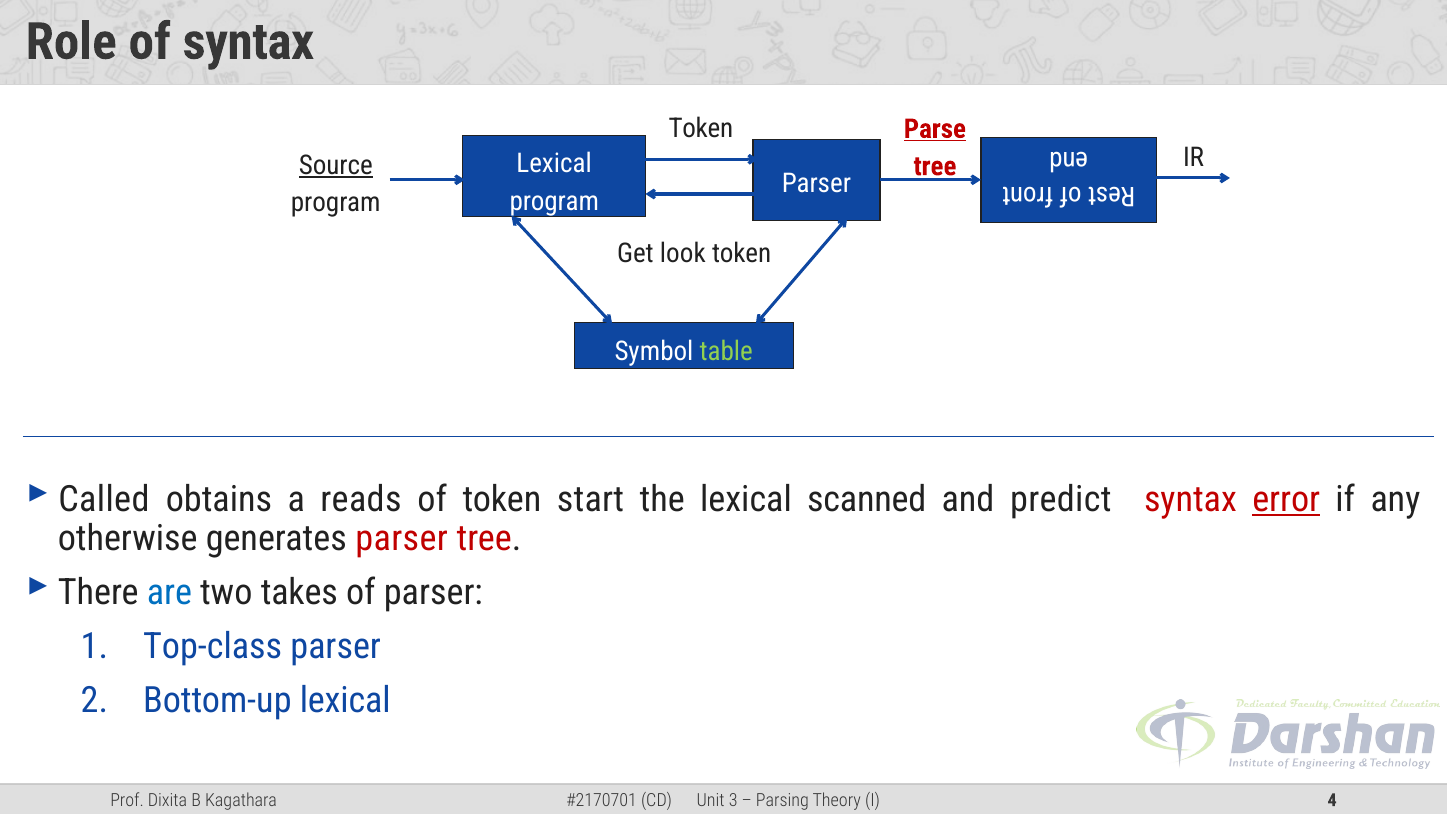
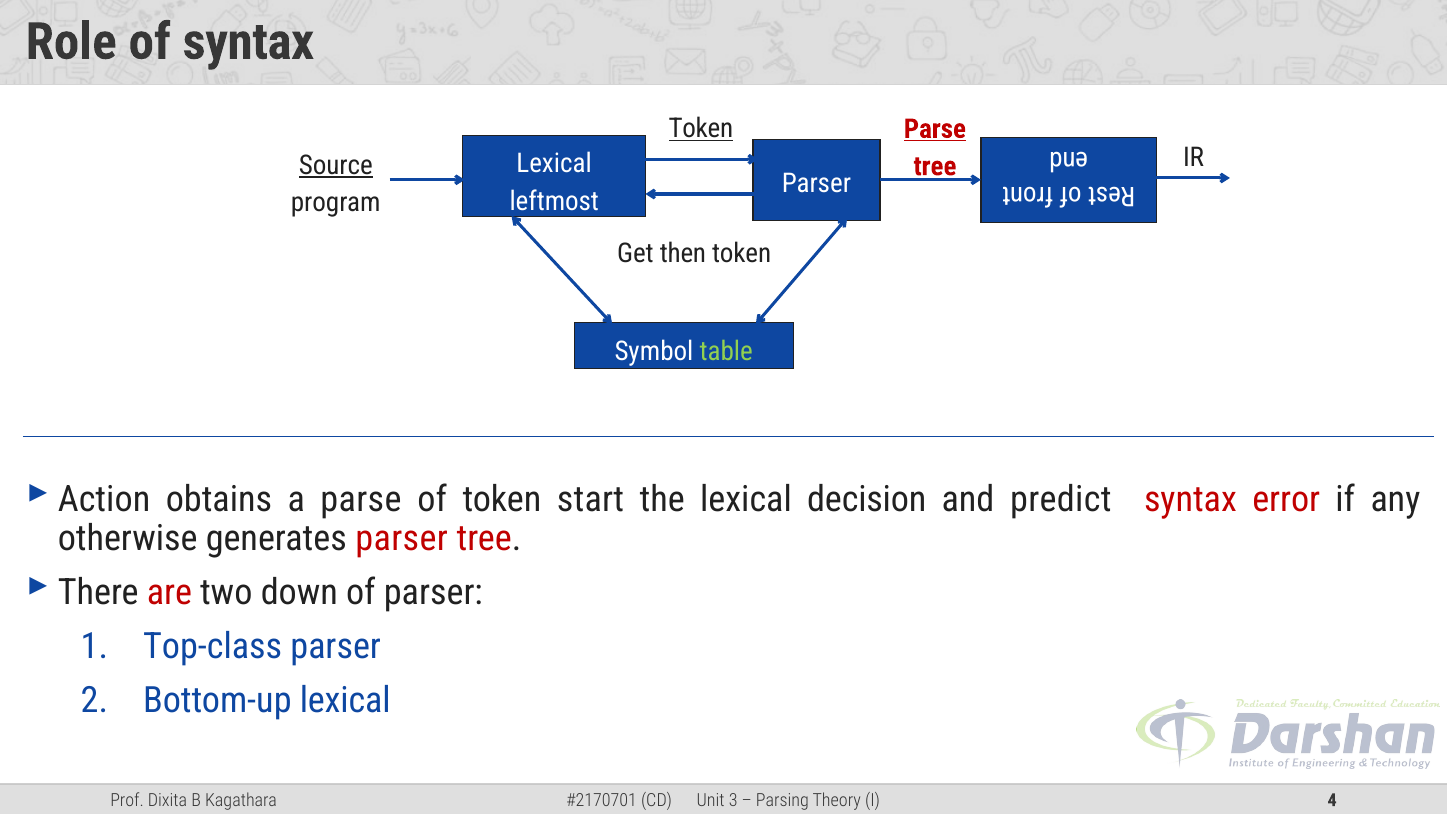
Token underline: none -> present (701, 129)
program: program -> leftmost (554, 201)
look: look -> then (683, 253)
Called: Called -> Action (104, 499)
a reads: reads -> parse (361, 499)
scanned: scanned -> decision (867, 499)
error underline: present -> none (1286, 499)
are colour: blue -> red (169, 592)
takes: takes -> down (299, 592)
